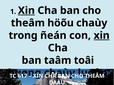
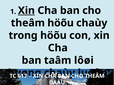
trong ñeán: ñeán -> höõu (53, 36)
xin underline: present -> none (102, 36)
toâi: toâi -> lôøi (84, 61)
